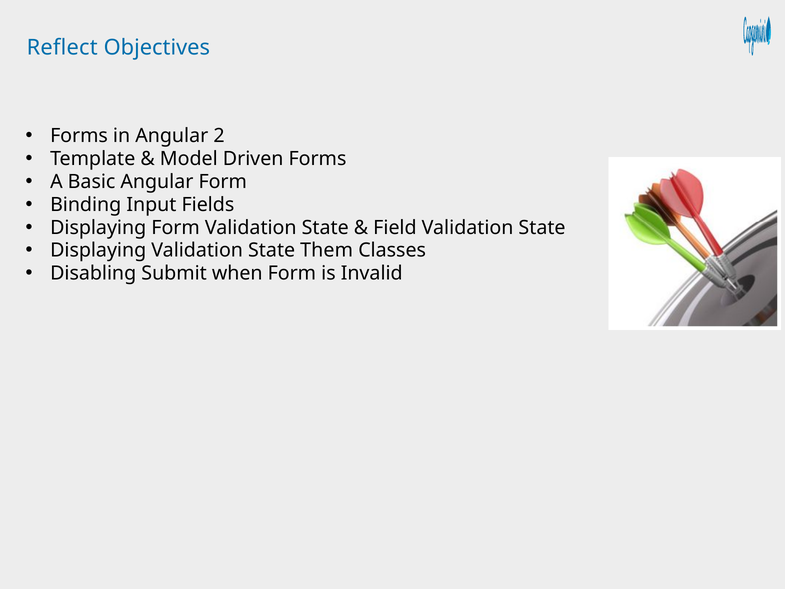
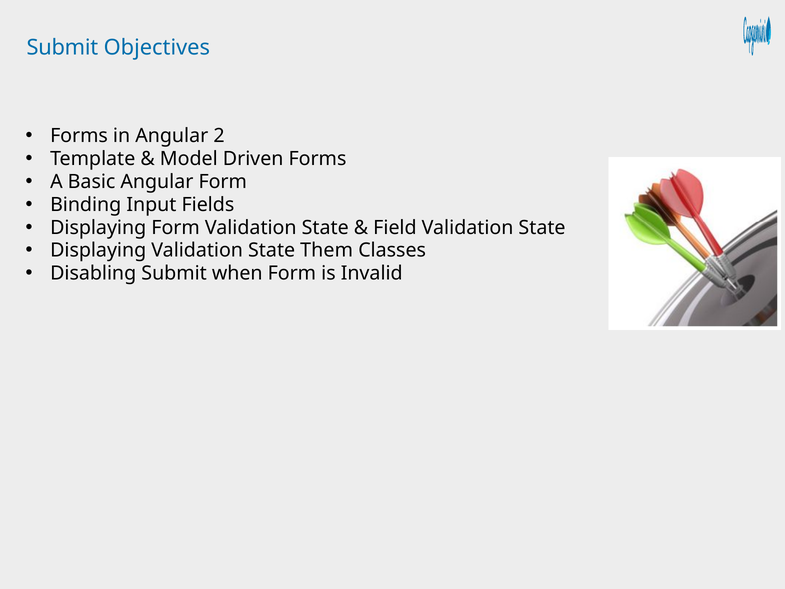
Reflect: Reflect -> Submit (62, 48)
